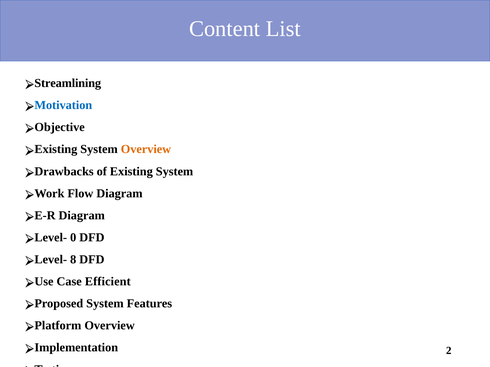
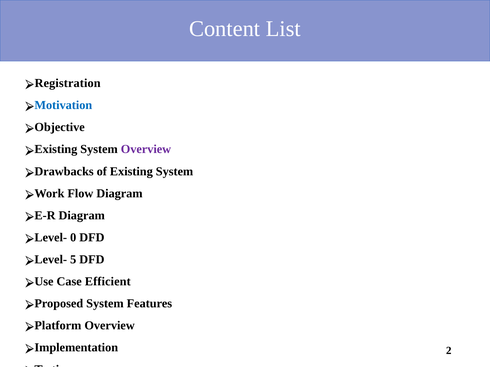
Streamlining: Streamlining -> Registration (68, 83)
Overview colour: orange -> purple (146, 149)
8: 8 -> 5 (73, 260)
